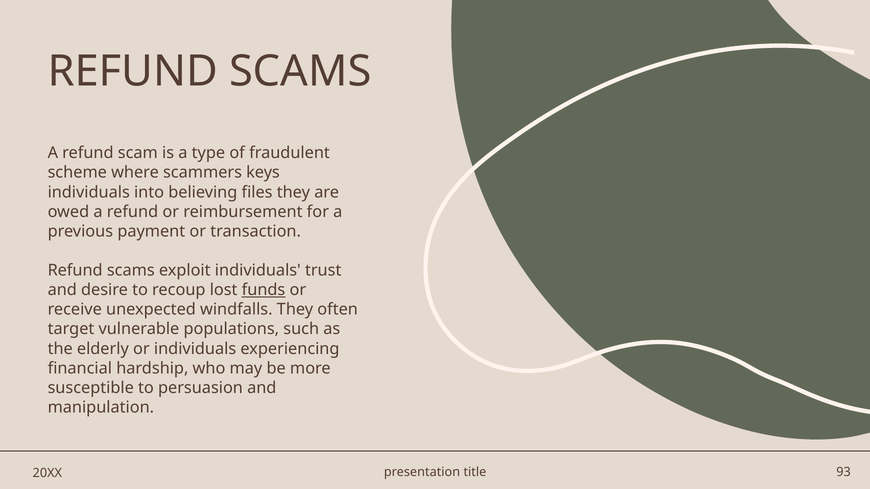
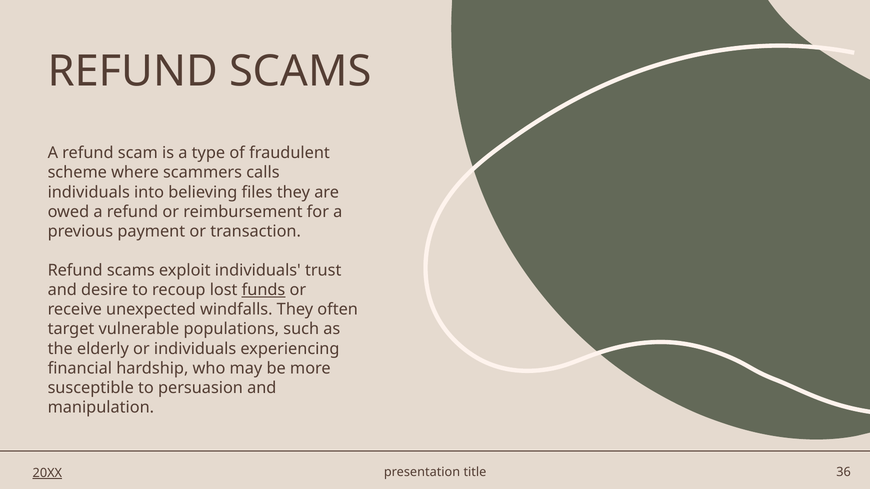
keys: keys -> calls (263, 173)
93: 93 -> 36 (844, 472)
20XX underline: none -> present (47, 473)
